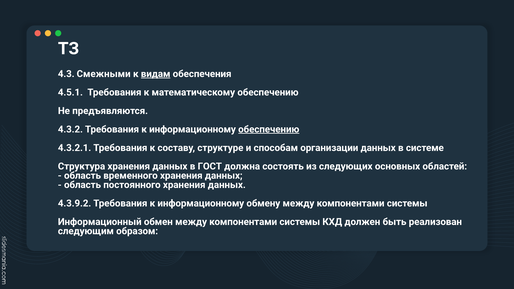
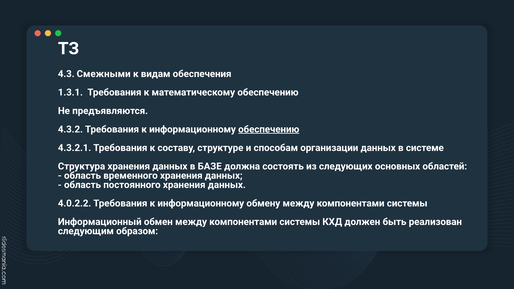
видам underline: present -> none (156, 74)
4.5.1: 4.5.1 -> 1.3.1 (70, 92)
ГОСТ: ГОСТ -> БАЗЕ (210, 166)
4.3.9.2: 4.3.9.2 -> 4.0.2.2 (75, 203)
